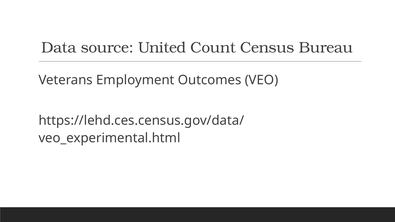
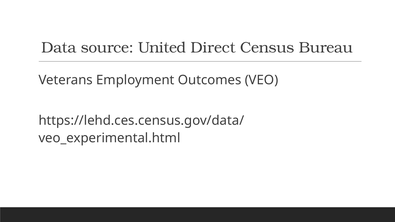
Count: Count -> Direct (213, 48)
